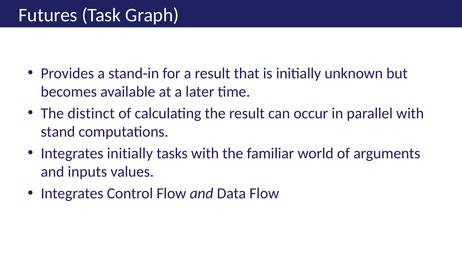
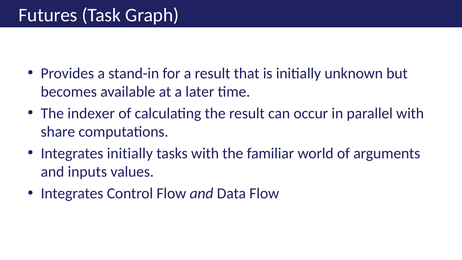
distinct: distinct -> indexer (91, 113)
stand: stand -> share (58, 132)
